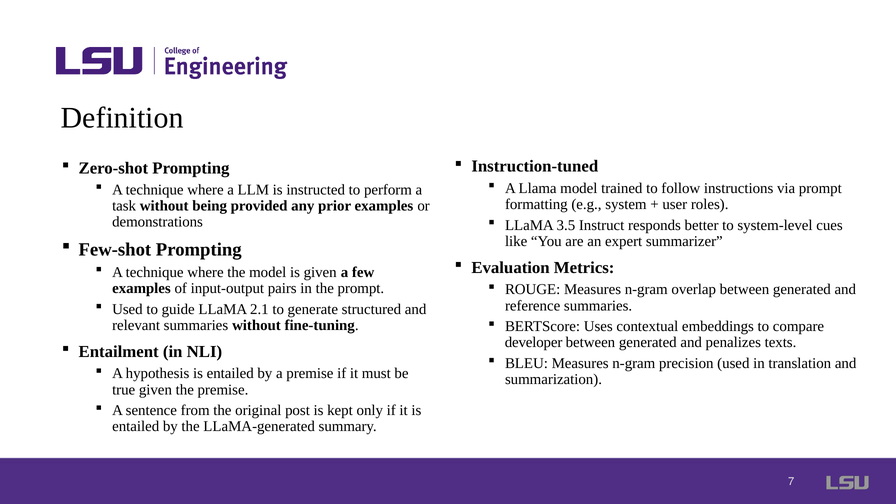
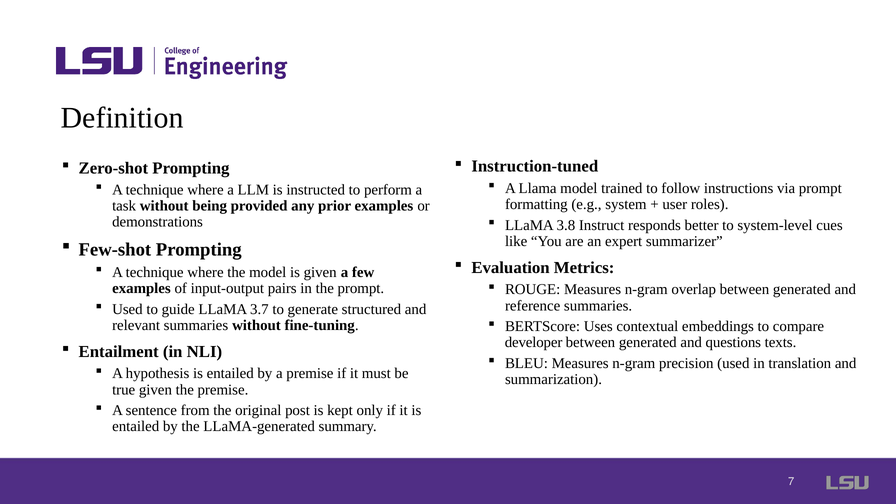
3.5: 3.5 -> 3.8 (566, 225)
2.1: 2.1 -> 3.7 (259, 309)
penalizes: penalizes -> questions (733, 342)
